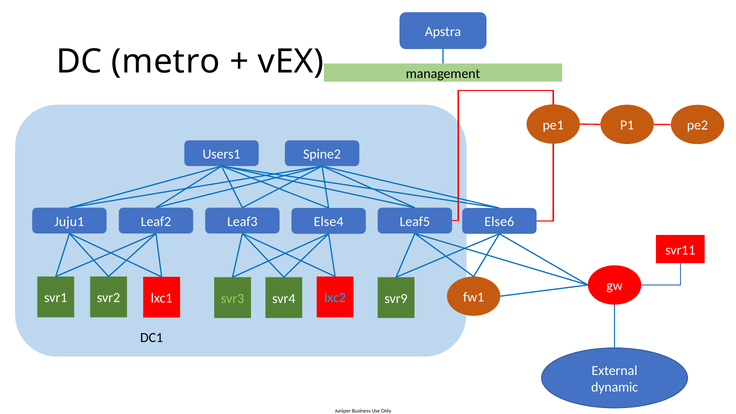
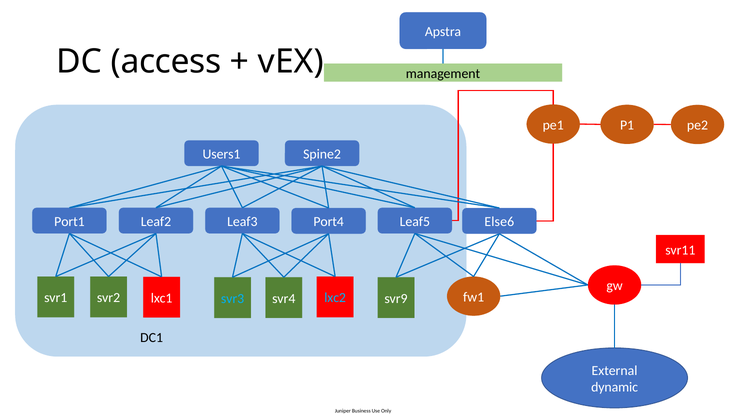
metro: metro -> access (166, 62)
Juju1: Juju1 -> Port1 (69, 222)
Else4: Else4 -> Port4 (329, 222)
svr3 colour: light green -> light blue (233, 299)
